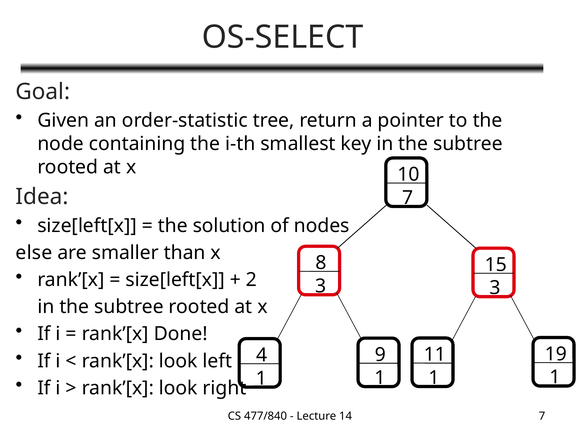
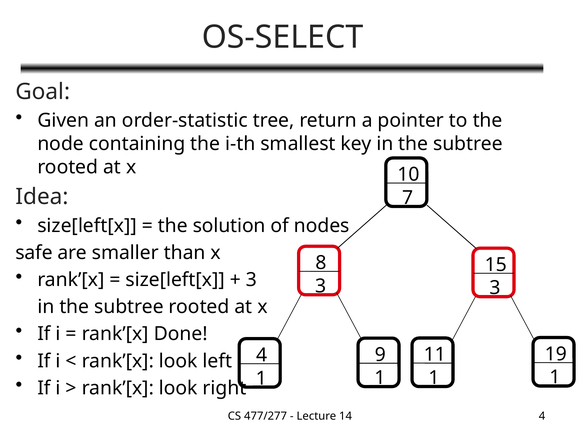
else: else -> safe (34, 253)
2: 2 -> 3 (251, 280)
477/840: 477/840 -> 477/277 (266, 416)
14 7: 7 -> 4 (542, 416)
